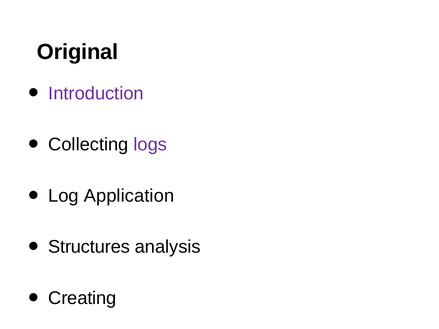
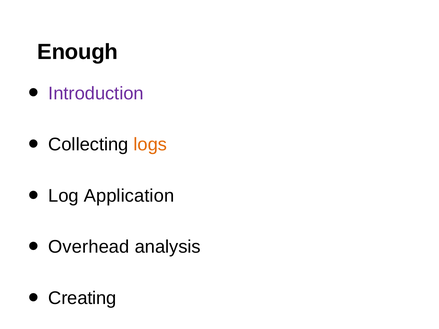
Original: Original -> Enough (78, 52)
logs colour: purple -> orange (150, 145)
Structures: Structures -> Overhead (89, 247)
